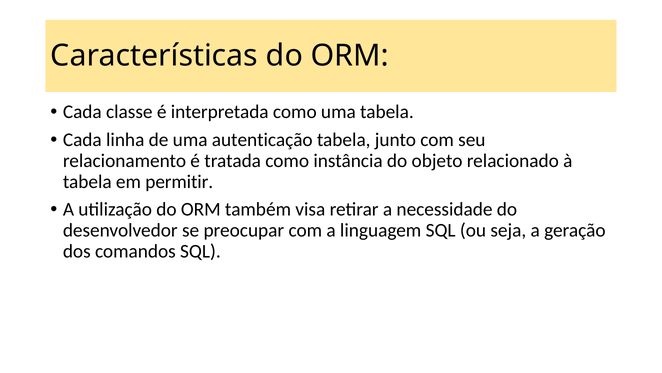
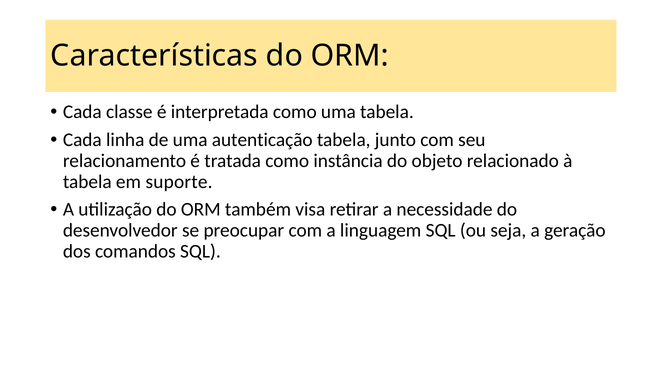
permitir: permitir -> suporte (179, 181)
